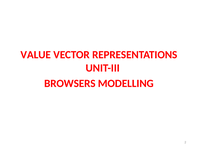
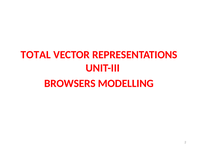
VALUE: VALUE -> TOTAL (36, 55)
